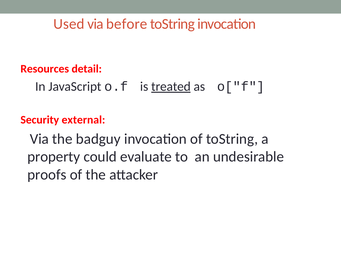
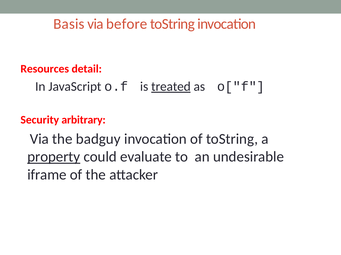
Used: Used -> Basis (69, 24)
external: external -> arbitrary (84, 120)
property underline: none -> present (54, 157)
proofs: proofs -> iframe (47, 175)
